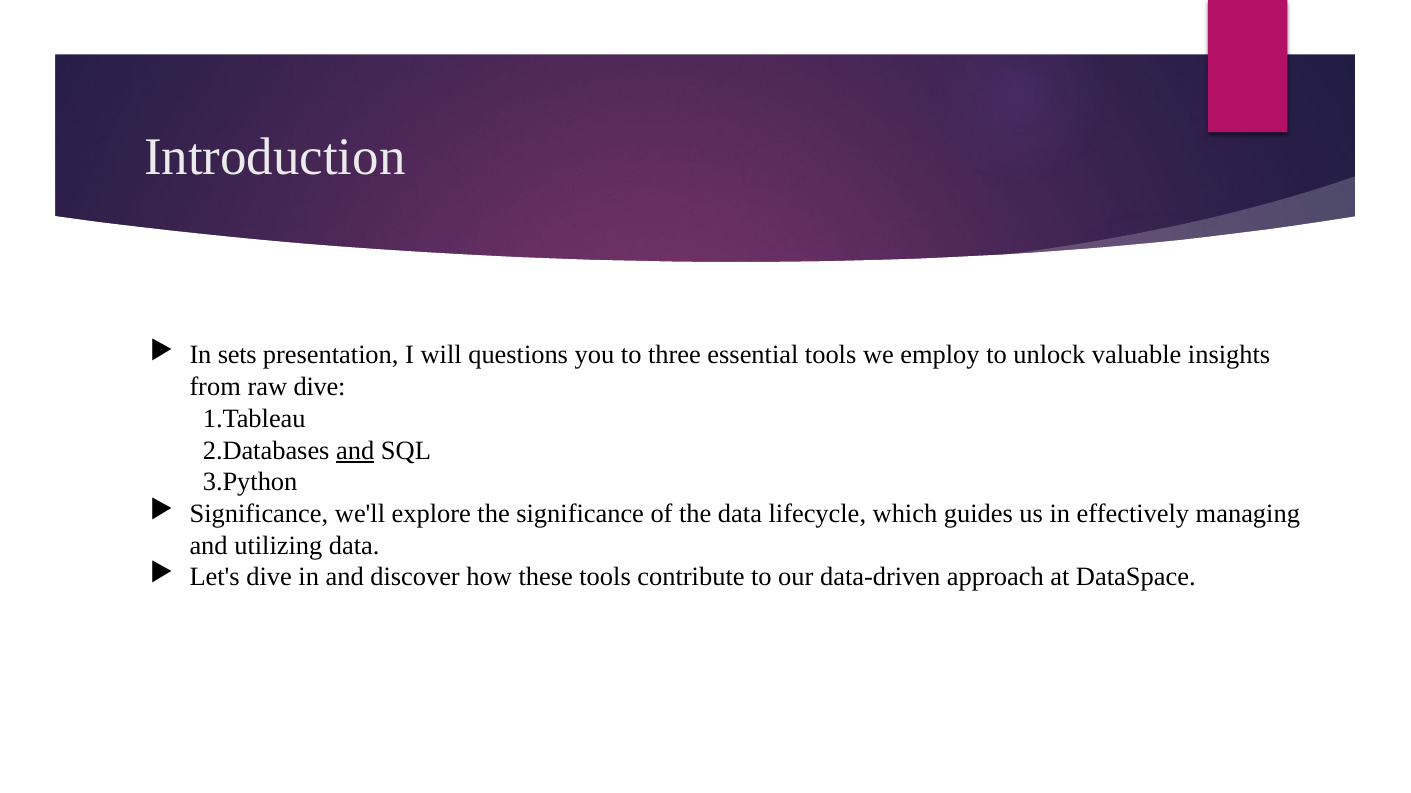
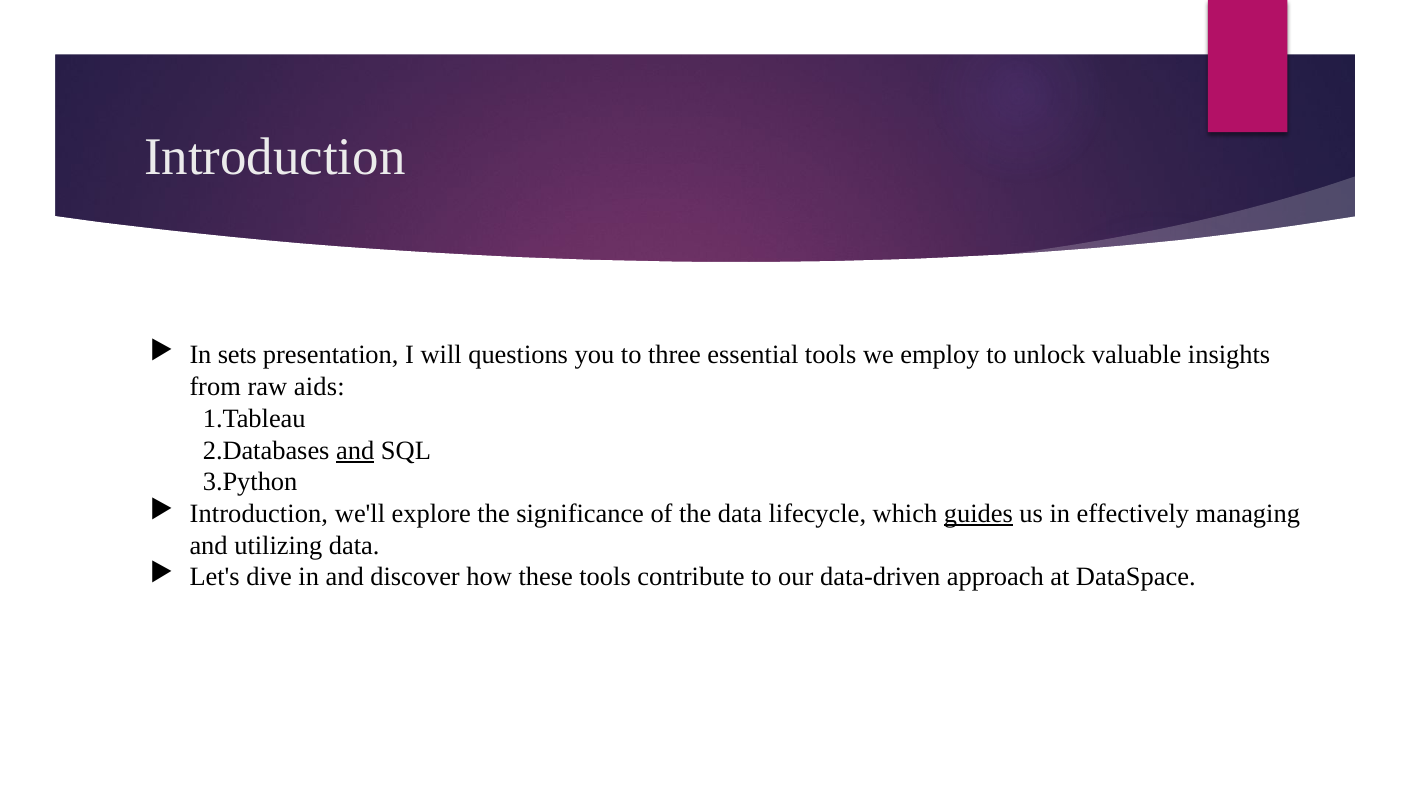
raw dive: dive -> aids (319, 387)
Significance: Significance -> Introduction (259, 514)
guides underline: none -> present (978, 514)
